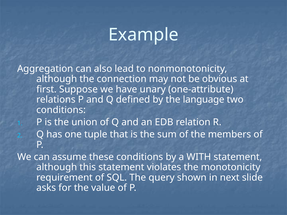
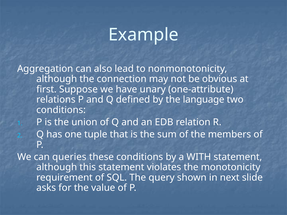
assume: assume -> queries (69, 157)
